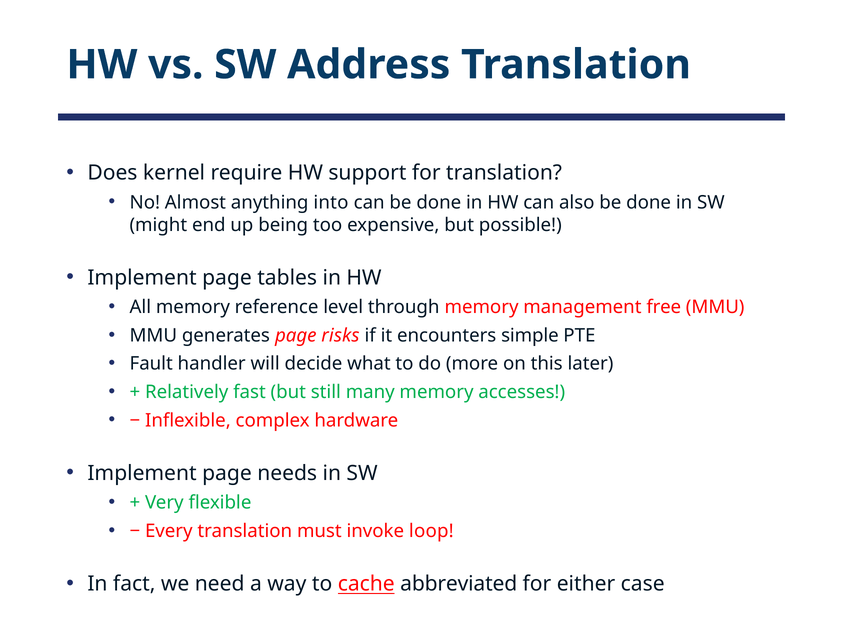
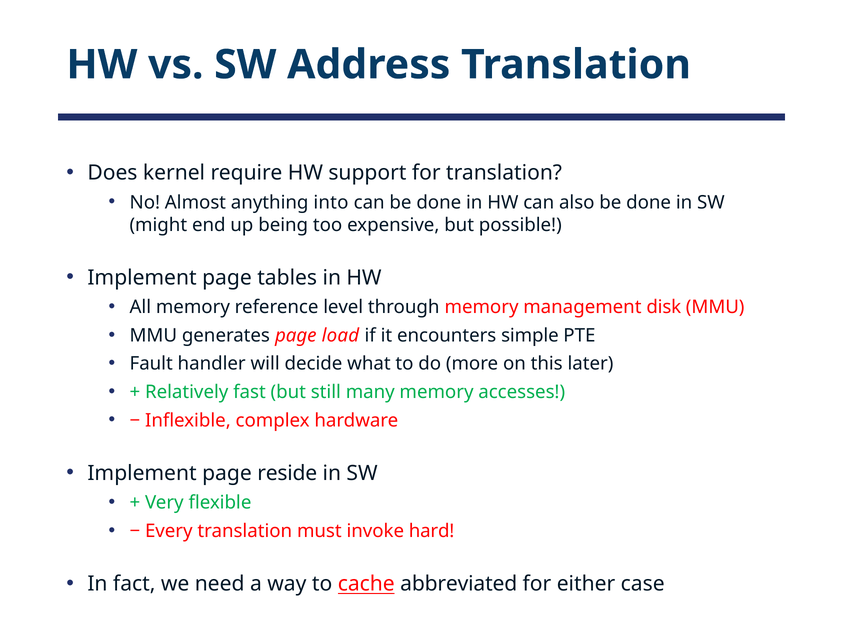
free: free -> disk (664, 307)
risks: risks -> load (340, 336)
needs: needs -> reside (287, 473)
loop: loop -> hard (432, 531)
